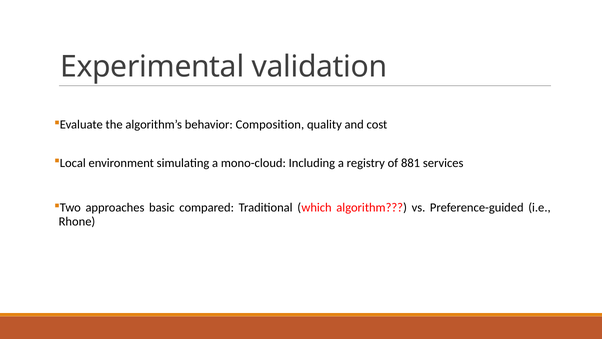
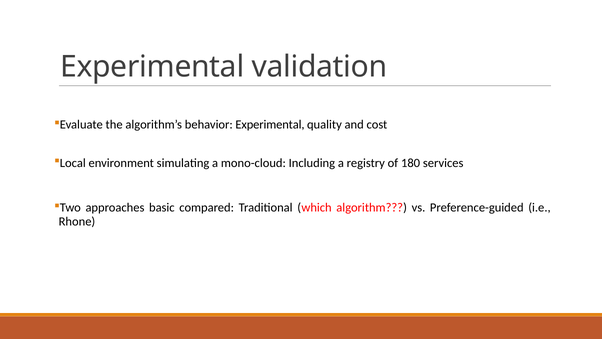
behavior Composition: Composition -> Experimental (270, 125)
881: 881 -> 180 (411, 163)
